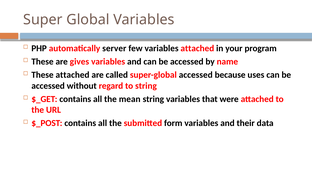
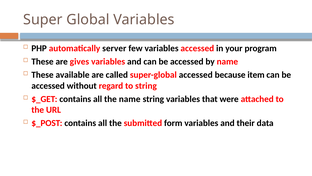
variables attached: attached -> accessed (197, 48)
These attached: attached -> available (73, 75)
uses: uses -> item (256, 75)
the mean: mean -> name (130, 99)
